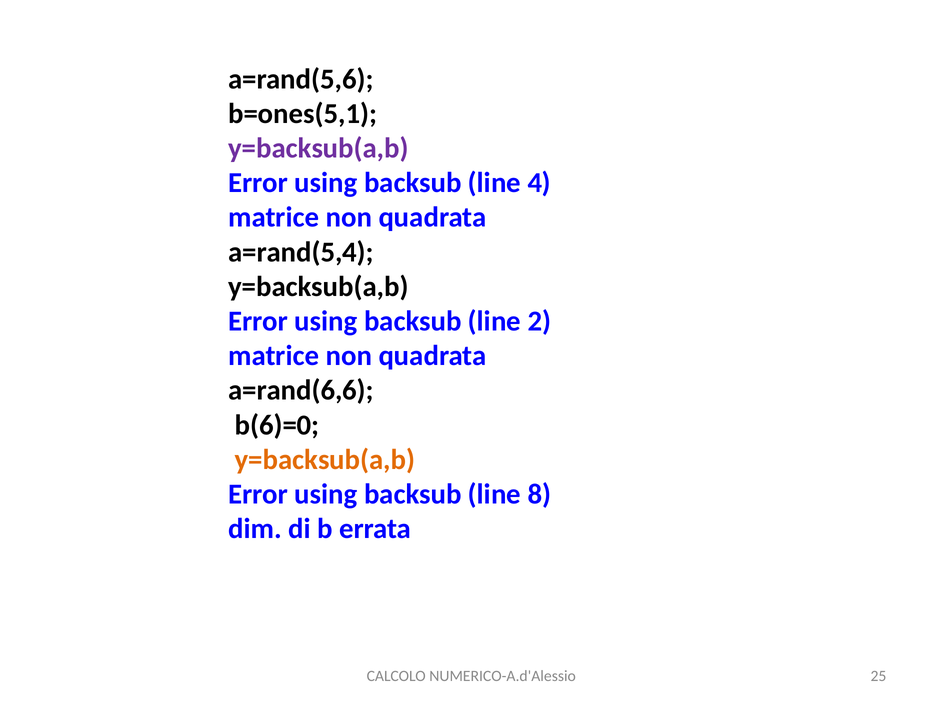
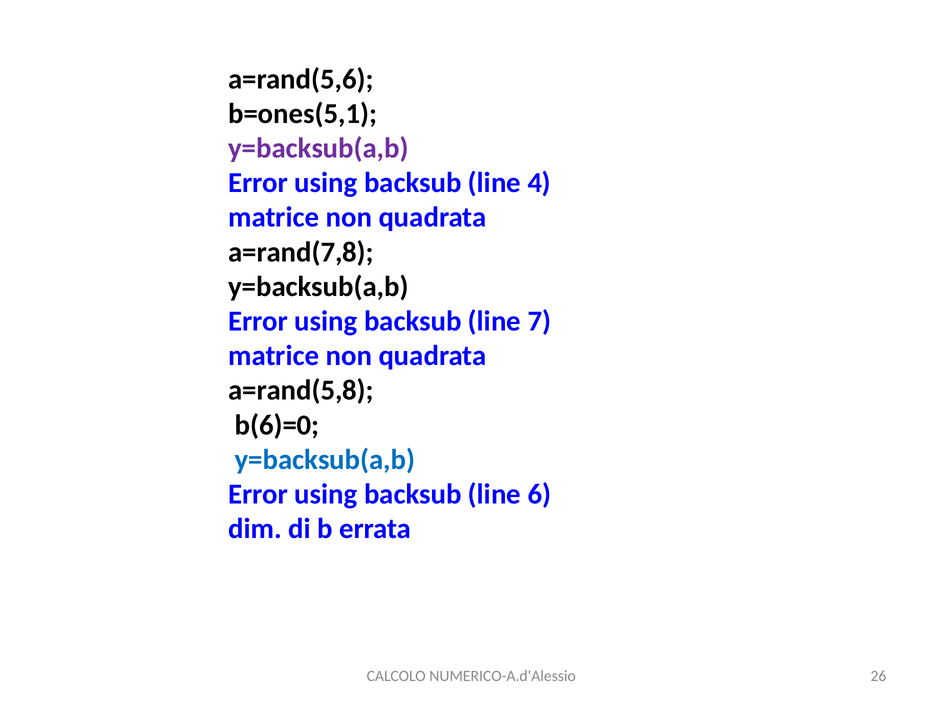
a=rand(5,4: a=rand(5,4 -> a=rand(7,8 (301, 252)
2: 2 -> 7 (539, 321)
a=rand(6,6: a=rand(6,6 -> a=rand(5,8 (301, 390)
y=backsub(a,b colour: orange -> blue (325, 459)
8: 8 -> 6 (539, 494)
25: 25 -> 26 (878, 675)
